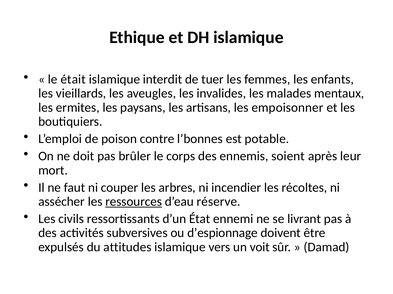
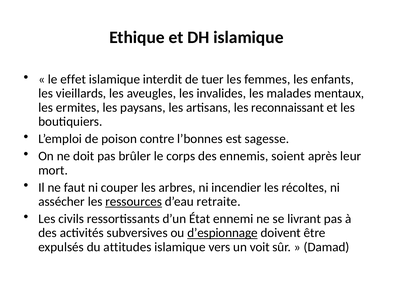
était: était -> effet (73, 80)
empoisonner: empoisonner -> reconnaissant (288, 108)
potable: potable -> sagesse (267, 139)
réserve: réserve -> retraite (219, 202)
d’espionnage underline: none -> present (222, 234)
